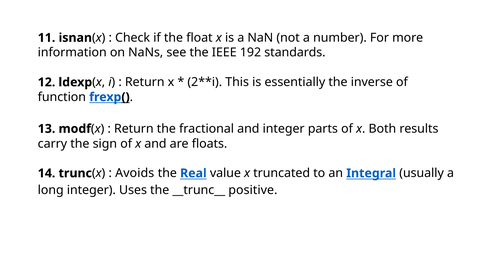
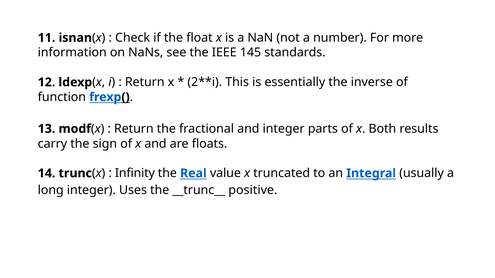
192: 192 -> 145 (250, 53)
Avoids: Avoids -> Infinity (135, 174)
